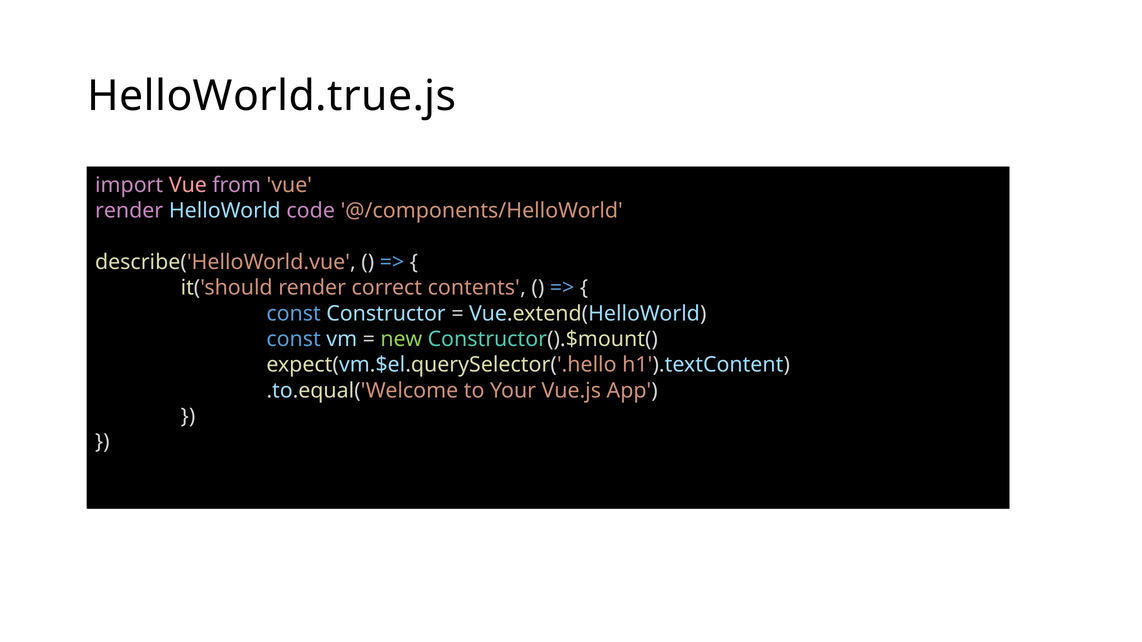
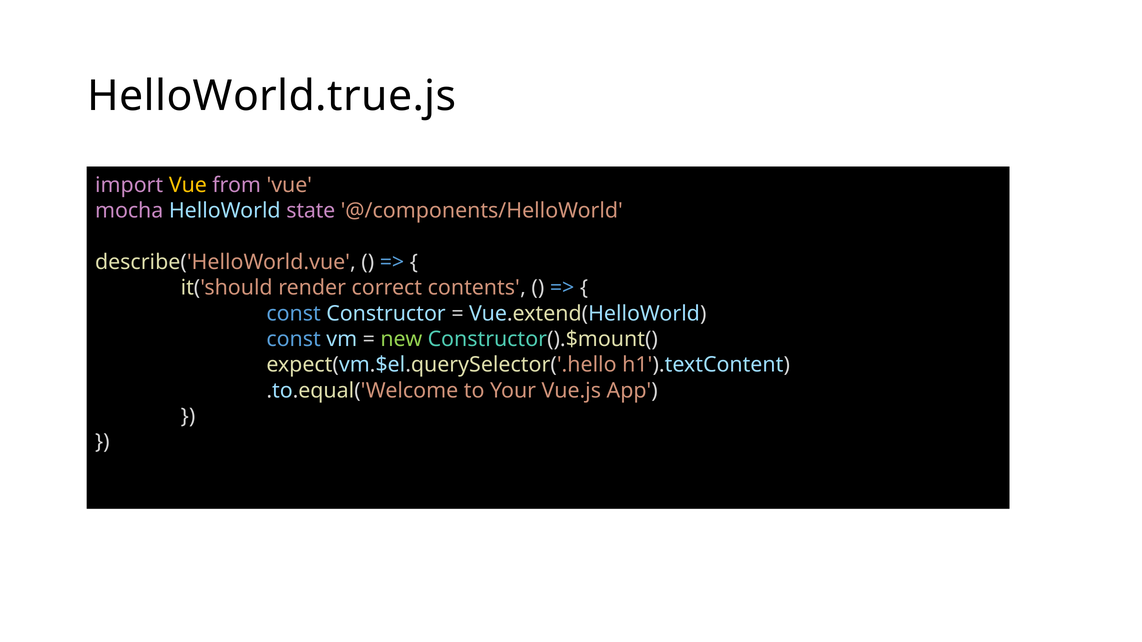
Vue colour: pink -> yellow (188, 185)
render: render -> mocha (129, 211)
code: code -> state (311, 211)
